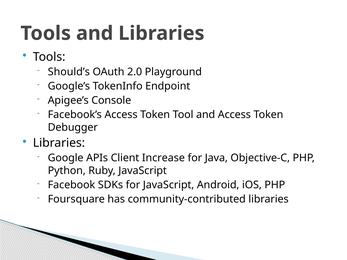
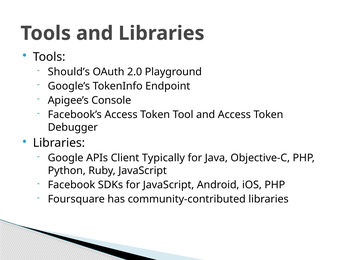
Increase: Increase -> Typically (163, 158)
